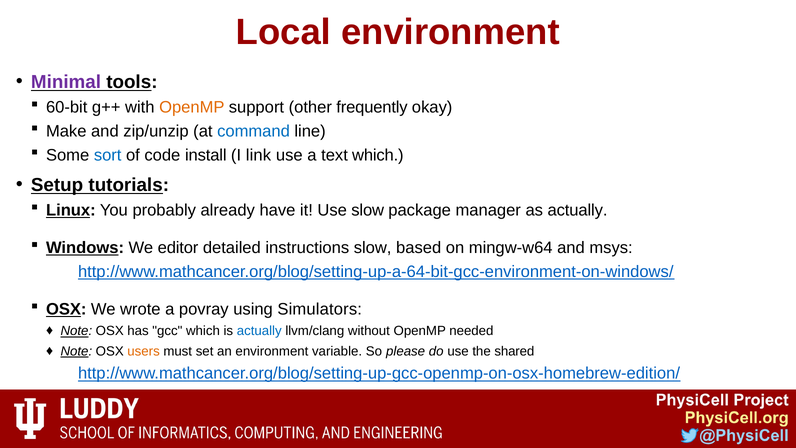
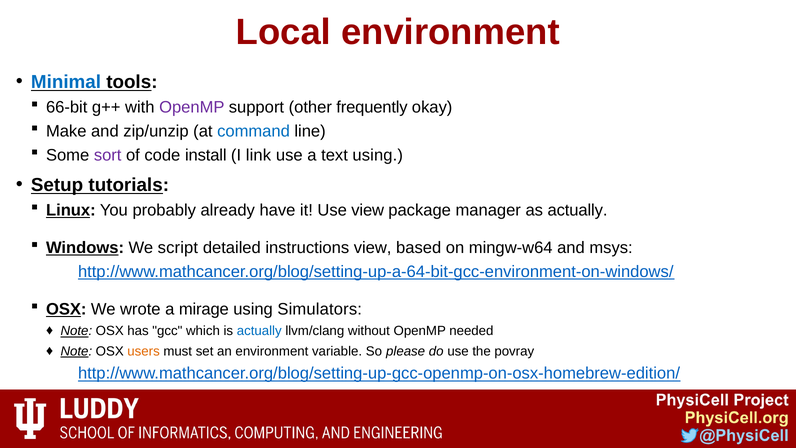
Minimal colour: purple -> blue (66, 82)
60-bit: 60-bit -> 66-bit (67, 107)
OpenMP colour: orange -> purple (192, 107)
sort colour: blue -> purple (108, 155)
text which: which -> using (378, 155)
Use slow: slow -> view (368, 210)
editor: editor -> script (178, 248)
instructions slow: slow -> view (373, 248)
povray: povray -> mirage (204, 309)
shared: shared -> povray (514, 351)
